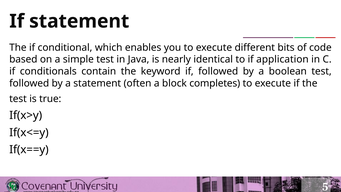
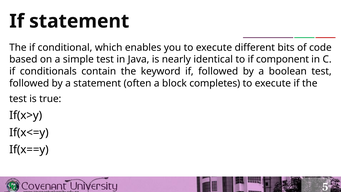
application: application -> component (283, 59)
